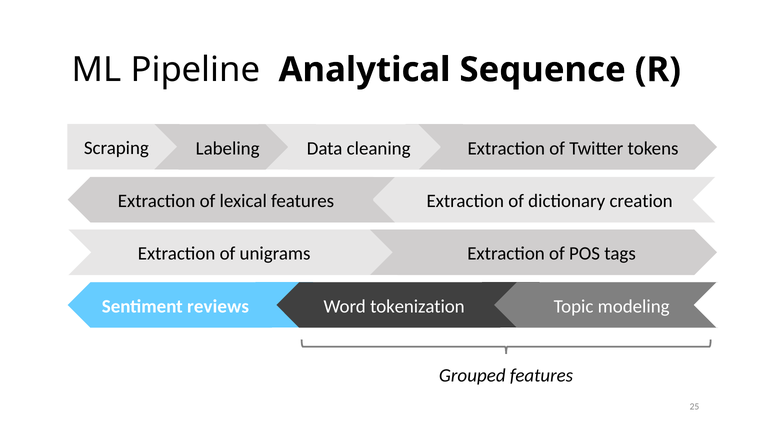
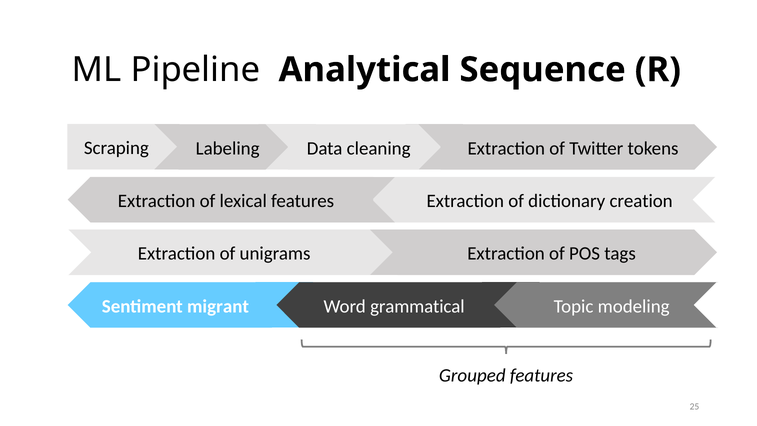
reviews: reviews -> migrant (218, 306)
tokenization: tokenization -> grammatical (417, 306)
